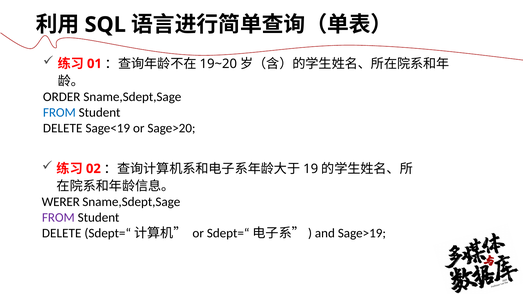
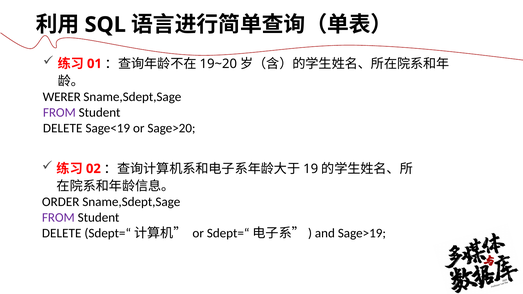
ORDER: ORDER -> WERER (62, 97)
FROM colour: blue -> purple (59, 113)
WERER: WERER -> ORDER (61, 202)
